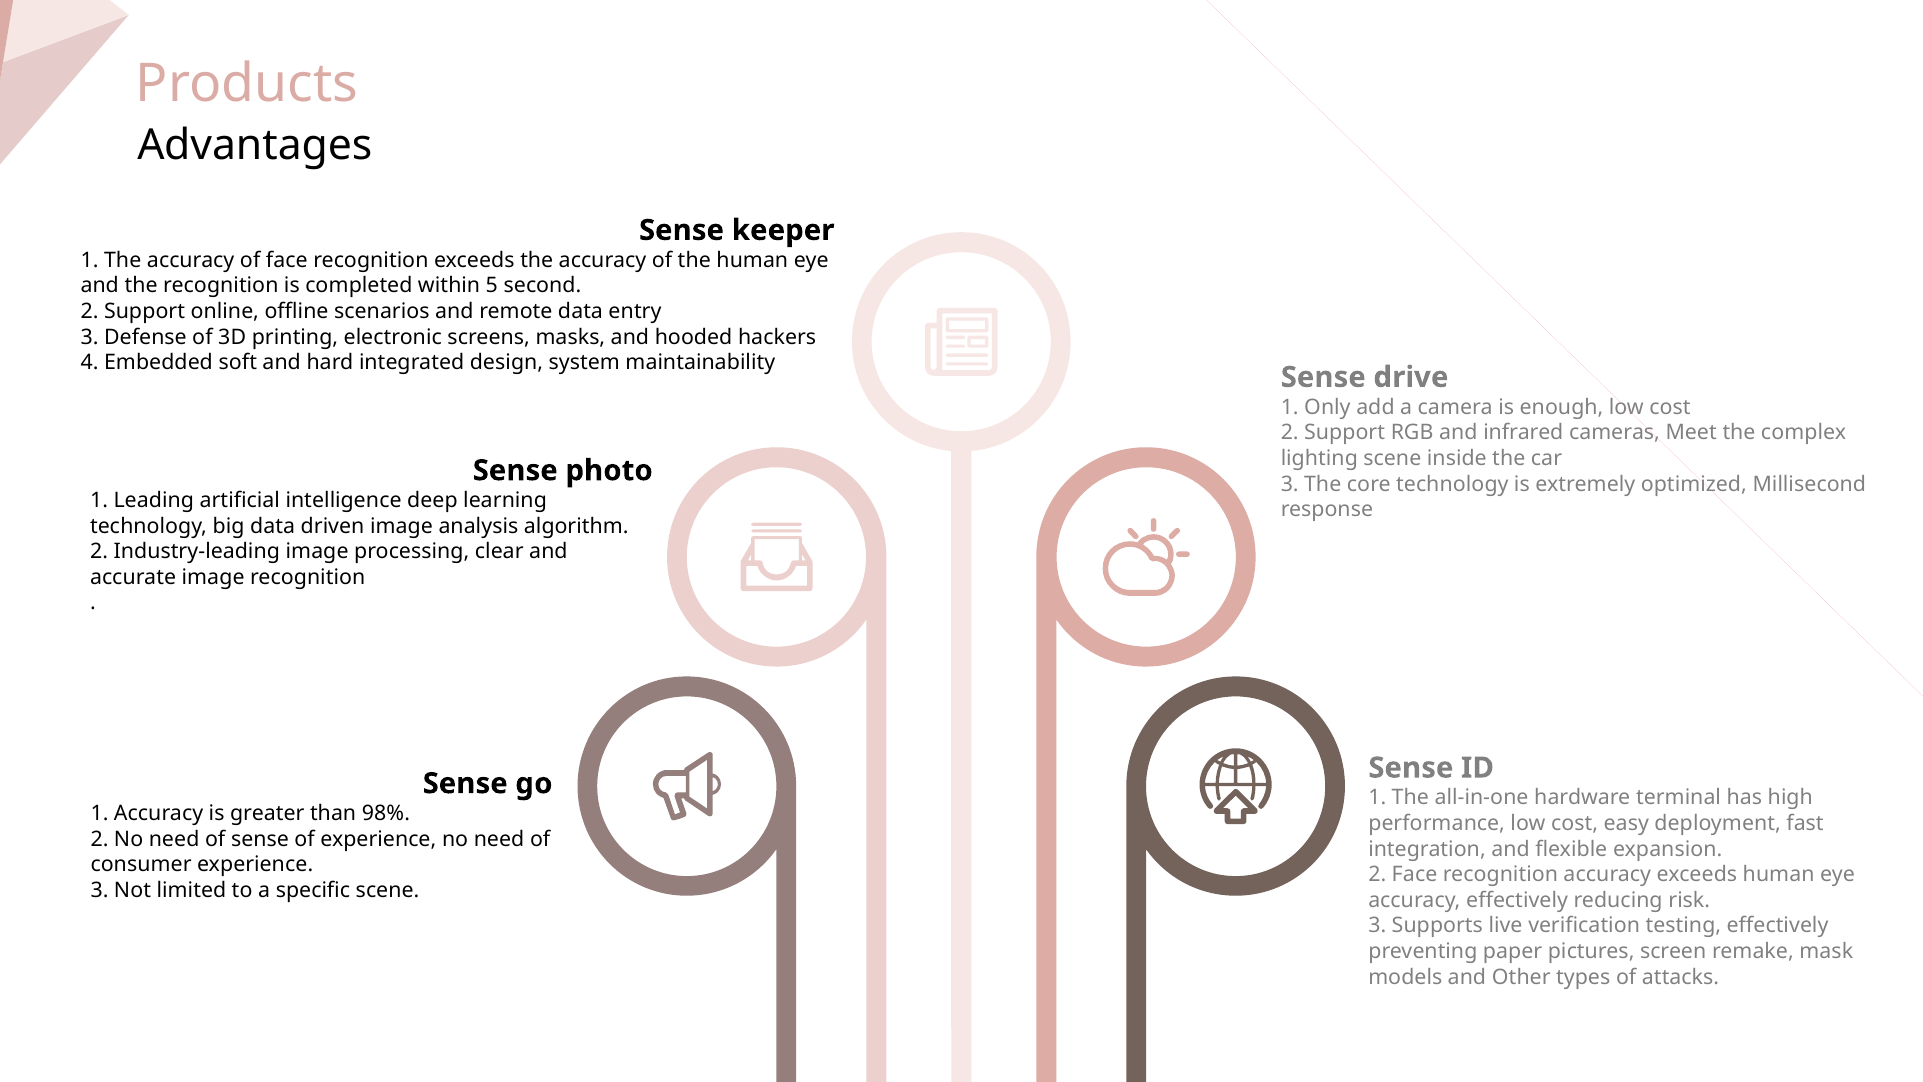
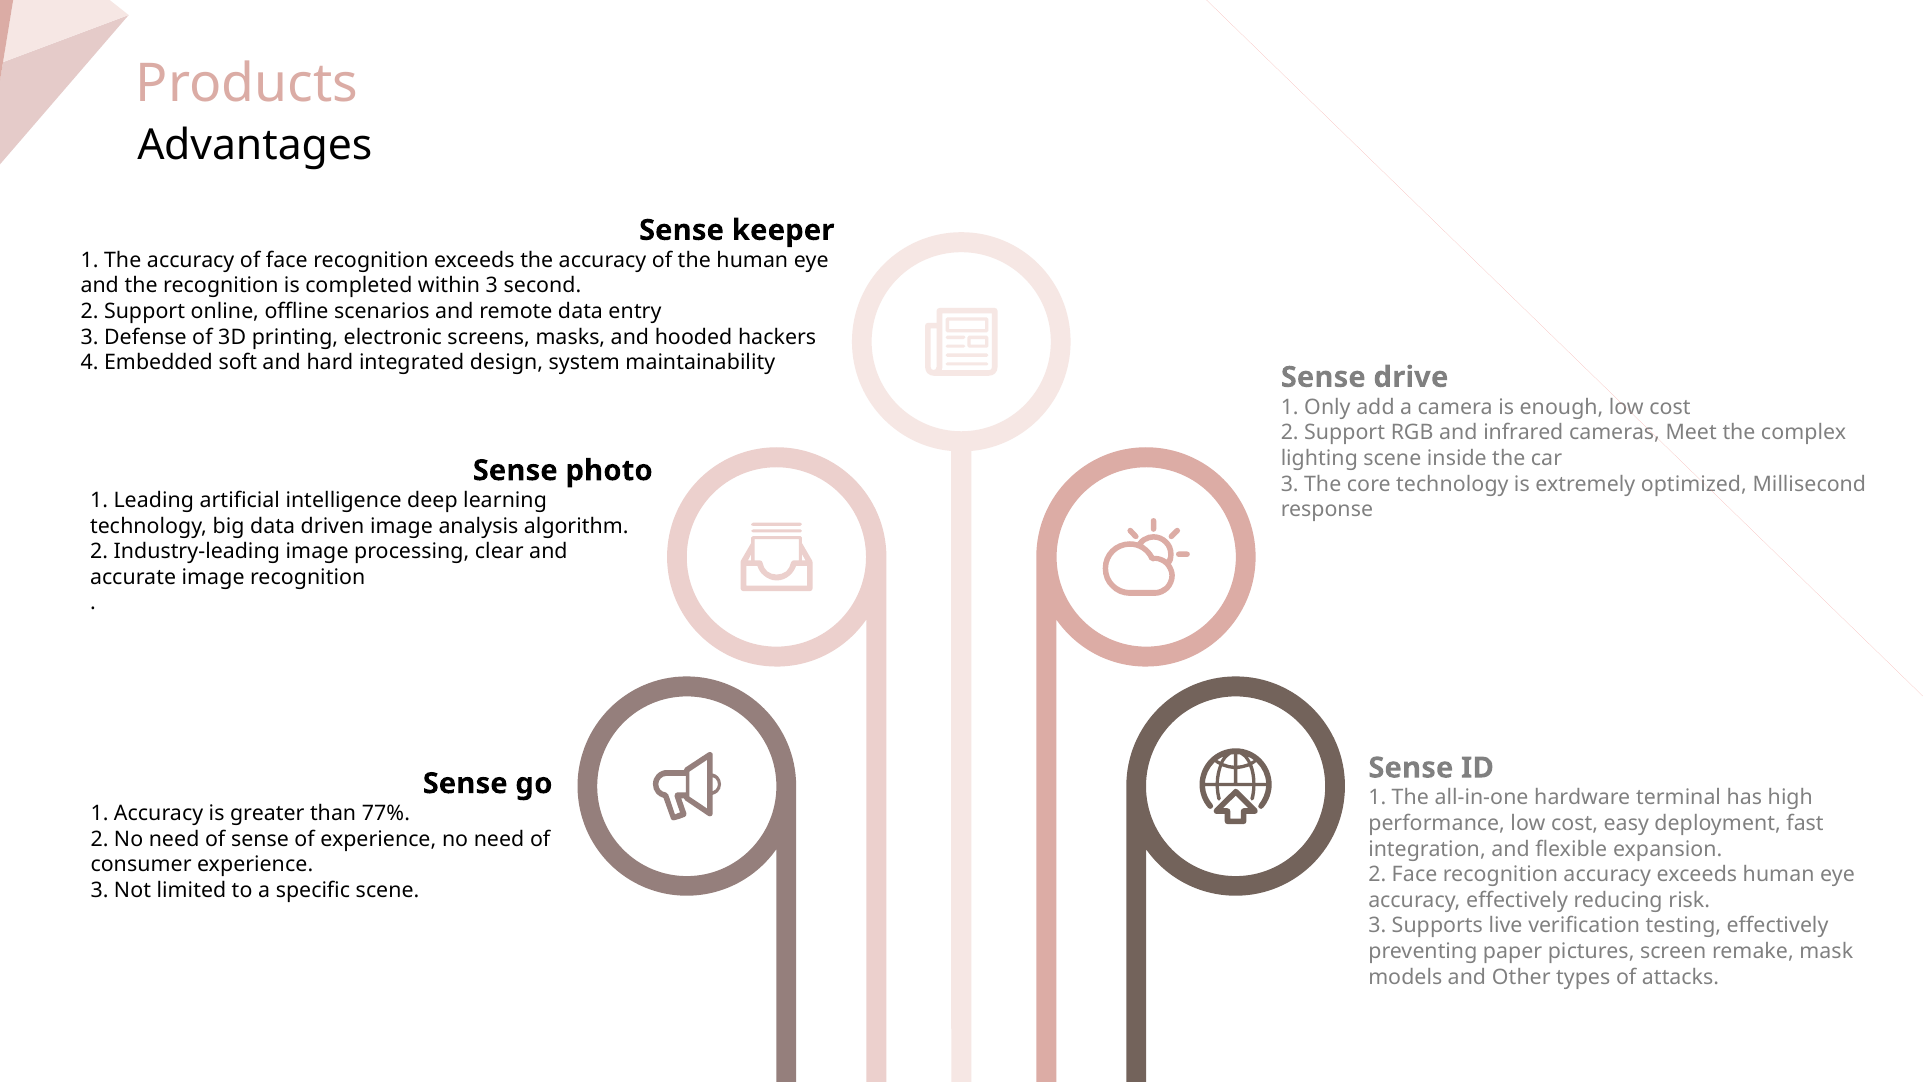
within 5: 5 -> 3 (492, 286)
98%: 98% -> 77% (386, 813)
